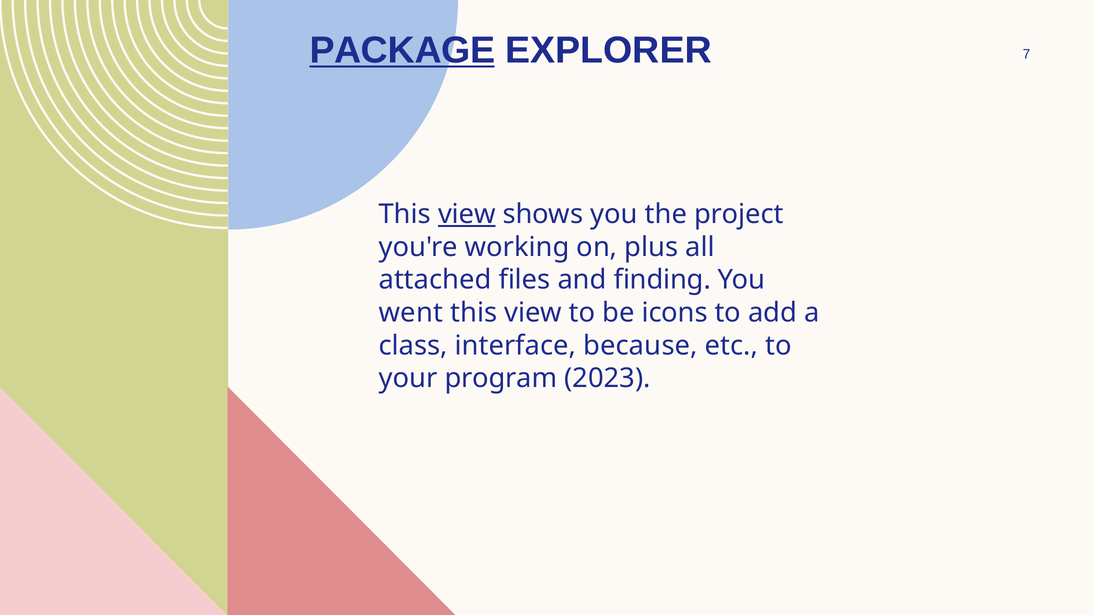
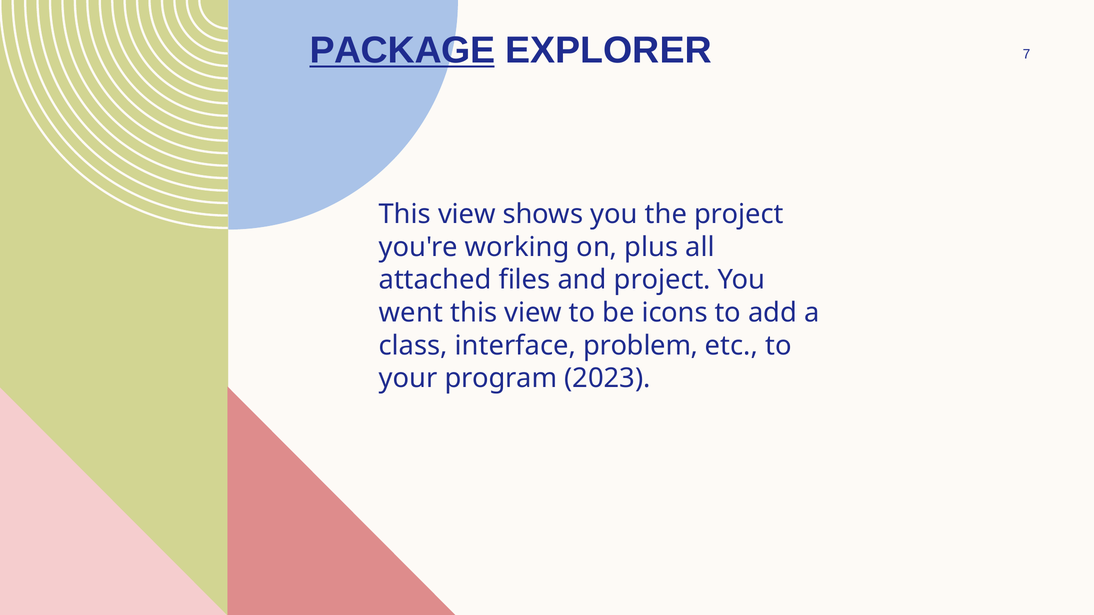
view underline: present -> none (467, 214)
and finding: finding -> project (662, 280)
because: because -> problem (641, 346)
